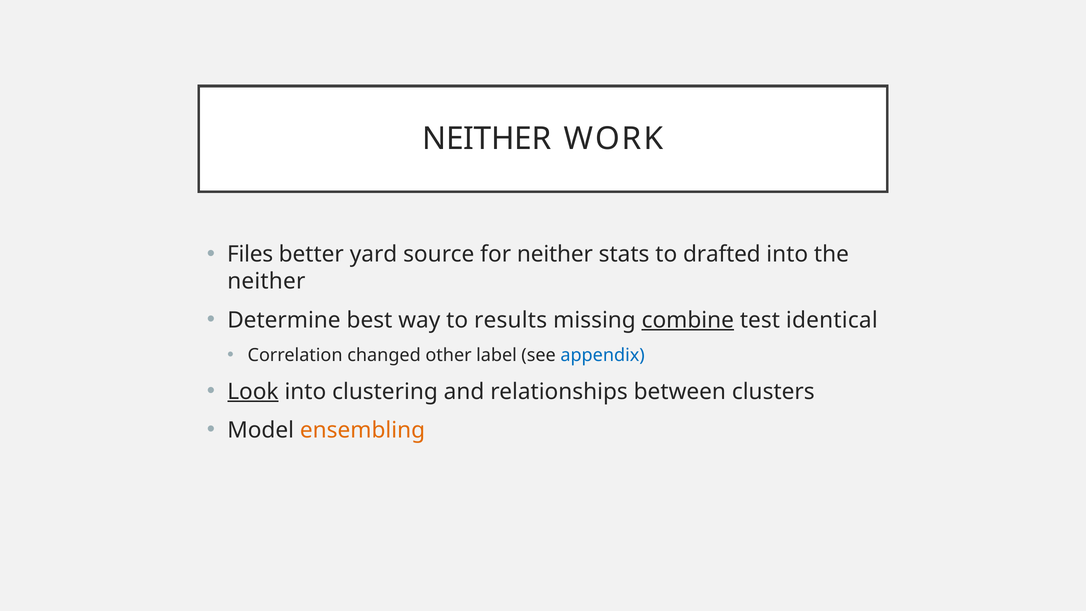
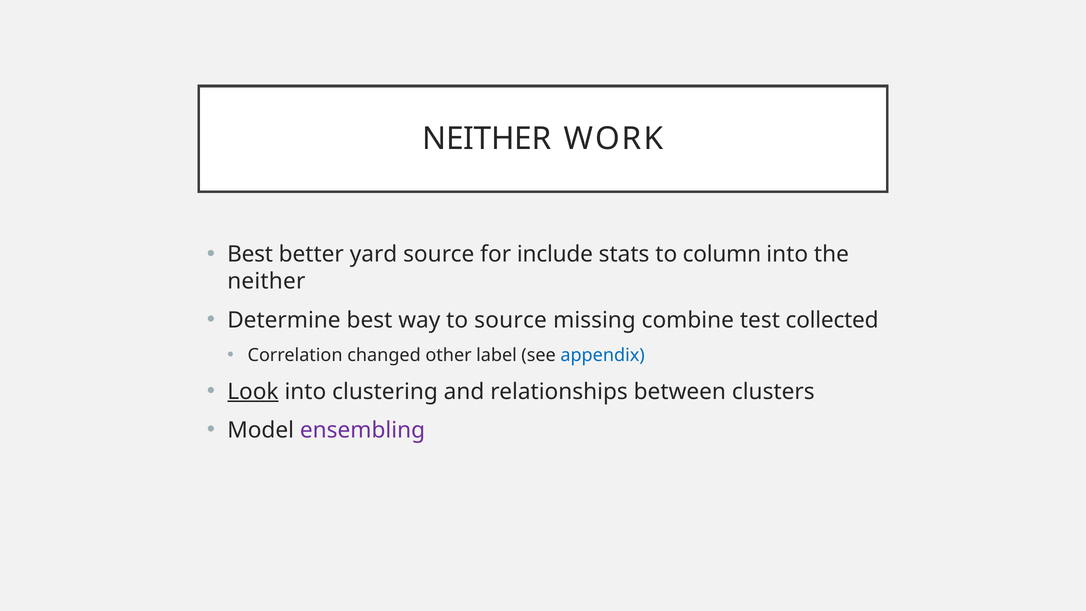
Files: Files -> Best (250, 254)
for neither: neither -> include (555, 254)
drafted: drafted -> column (722, 254)
to results: results -> source (511, 320)
combine underline: present -> none (688, 320)
identical: identical -> collected (832, 320)
ensembling colour: orange -> purple (363, 430)
